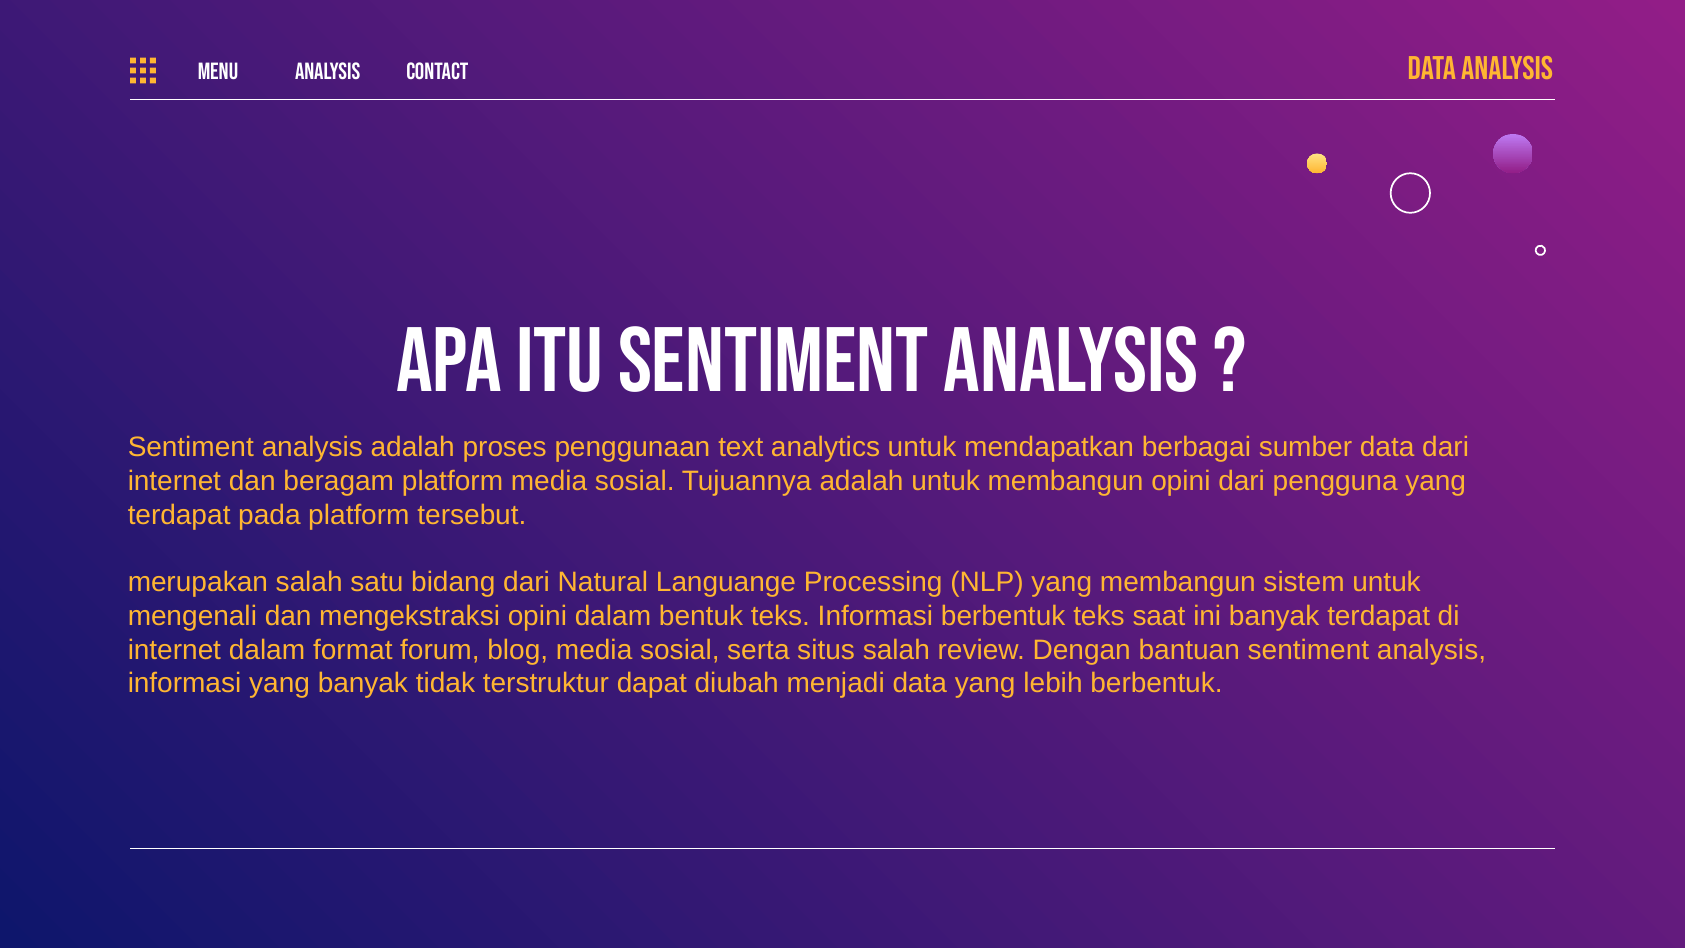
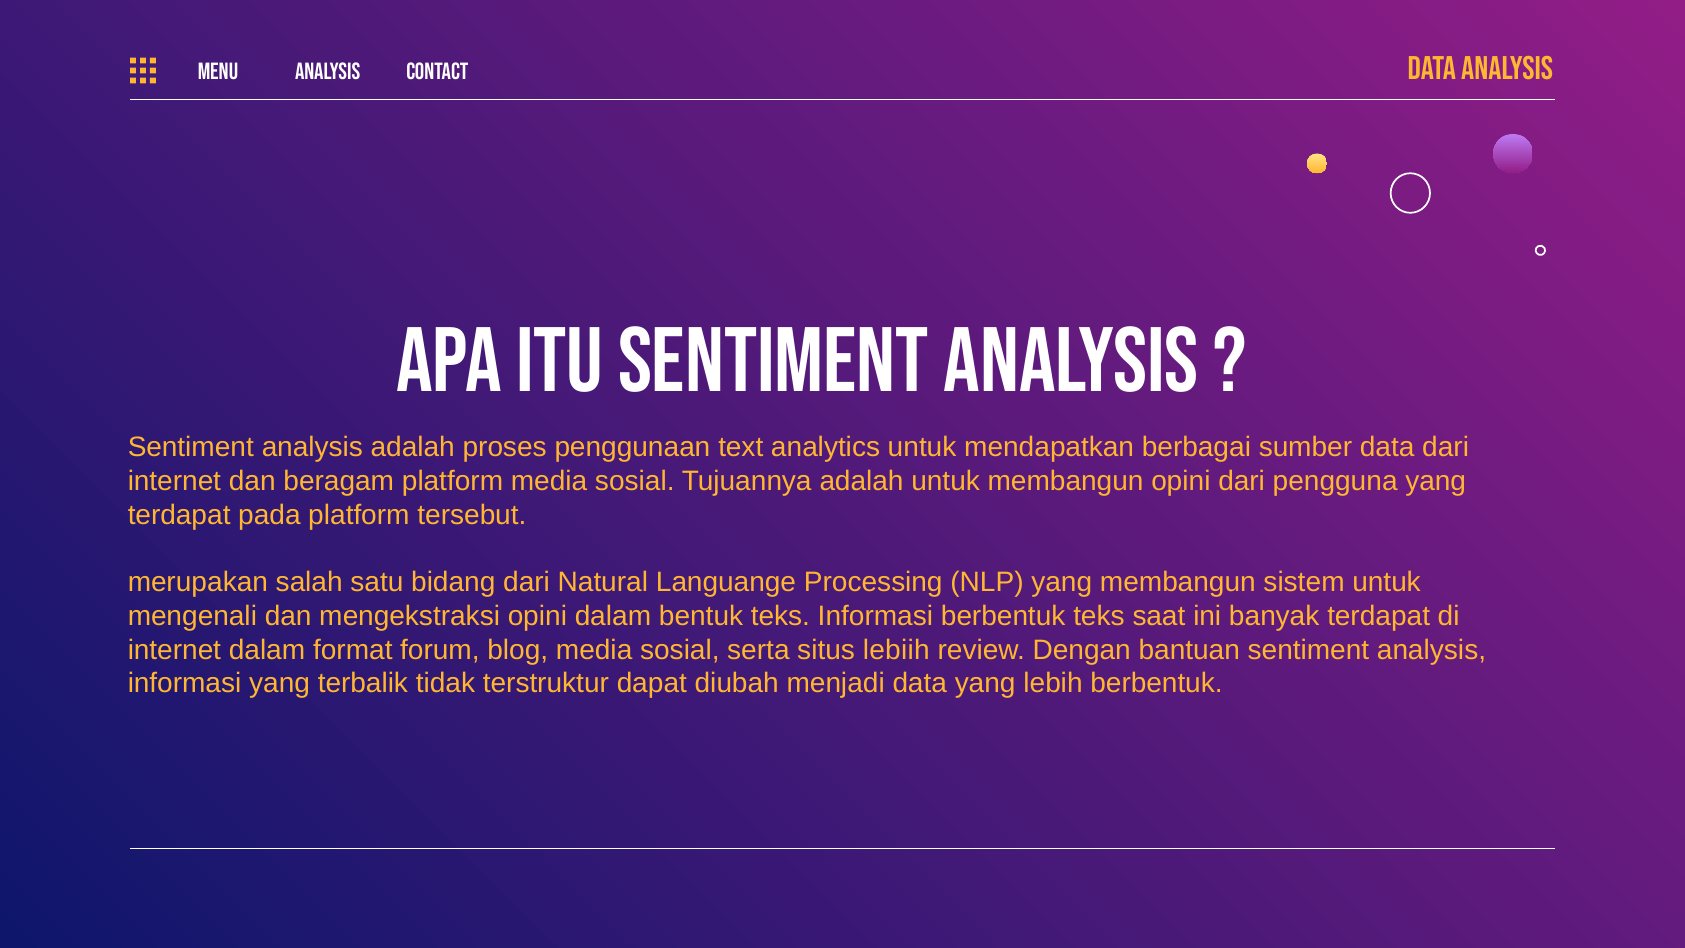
situs salah: salah -> lebiih (896, 650)
yang banyak: banyak -> terbalik (363, 683)
